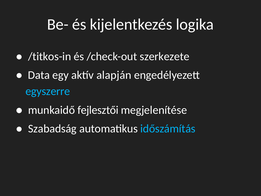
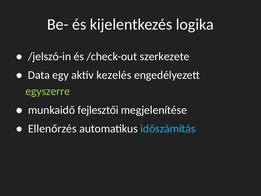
/titkos-in: /titkos-in -> /jelszó-in (50, 56)
alapján: alapján -> kezelés (114, 75)
egyszerre colour: light blue -> light green (48, 91)
Szabadság: Szabadság -> Ellenőrzés (52, 128)
